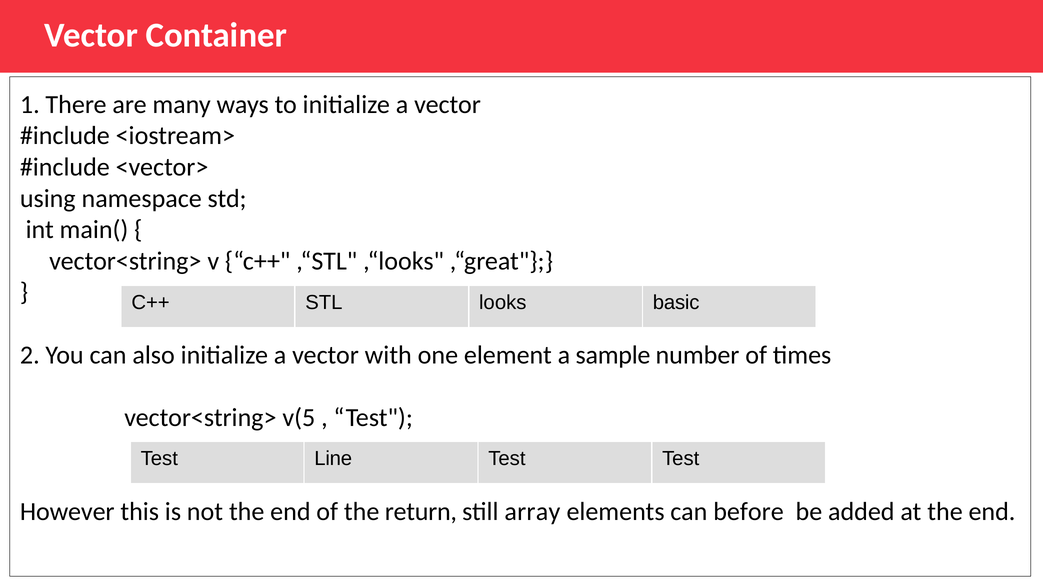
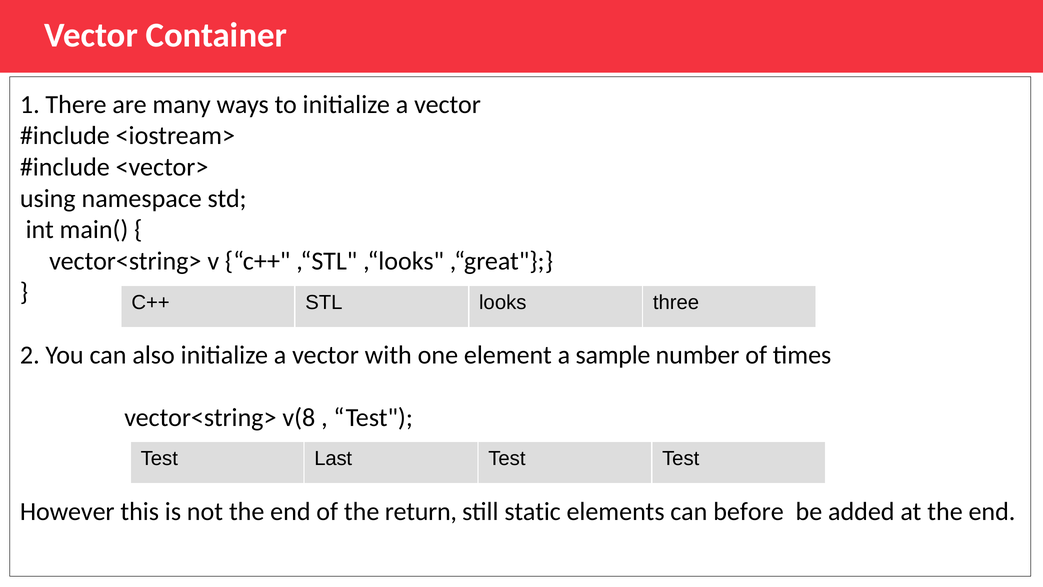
basic: basic -> three (676, 302)
v(5: v(5 -> v(8 (299, 417)
Line: Line -> Last (333, 458)
array: array -> static (533, 511)
